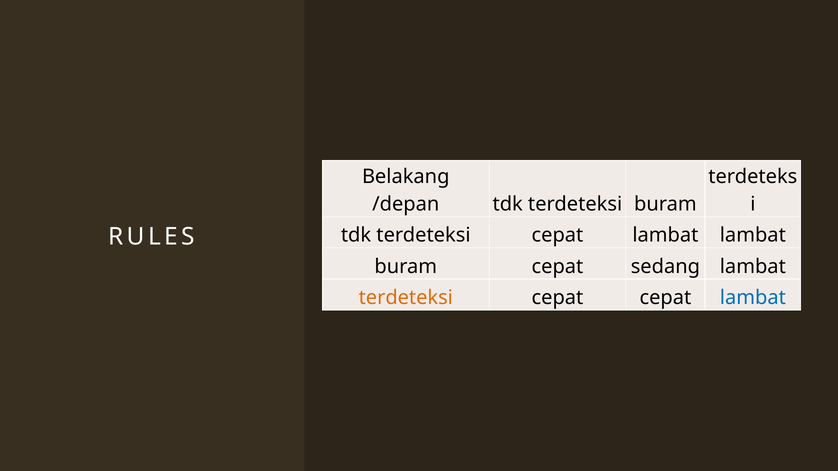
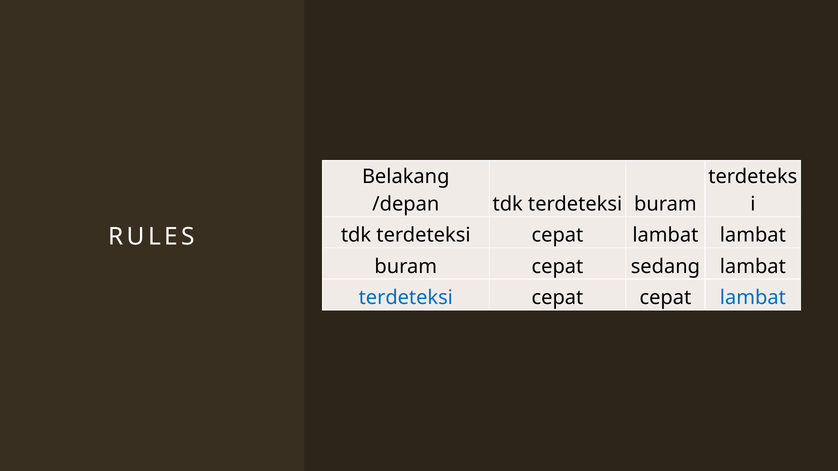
terdeteksi colour: orange -> blue (406, 298)
